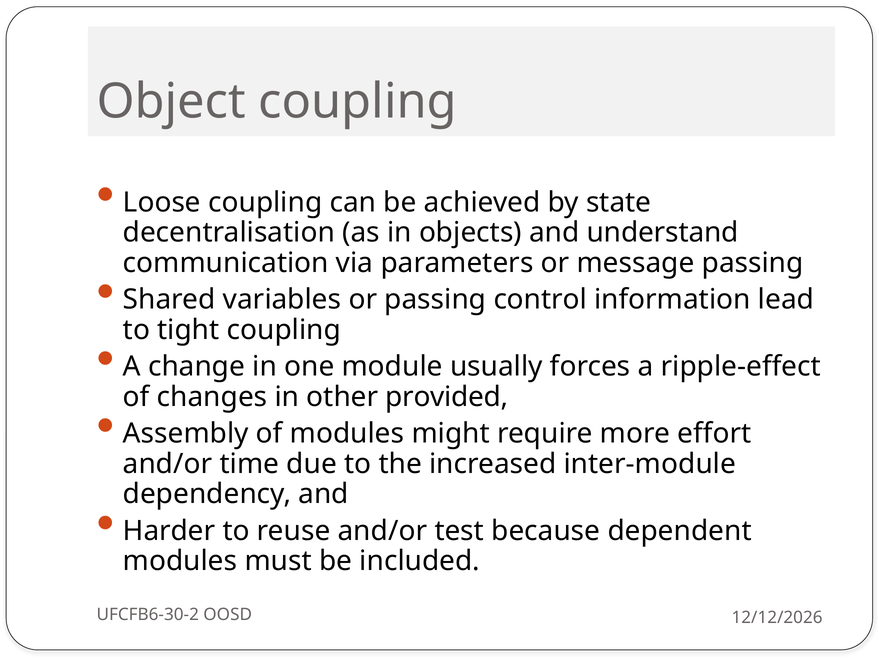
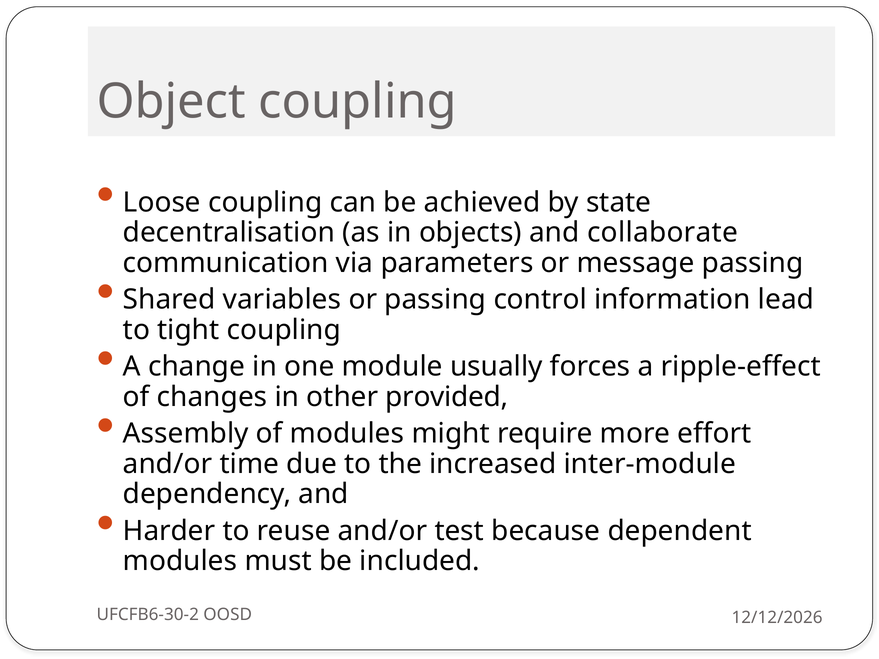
understand: understand -> collaborate (663, 233)
